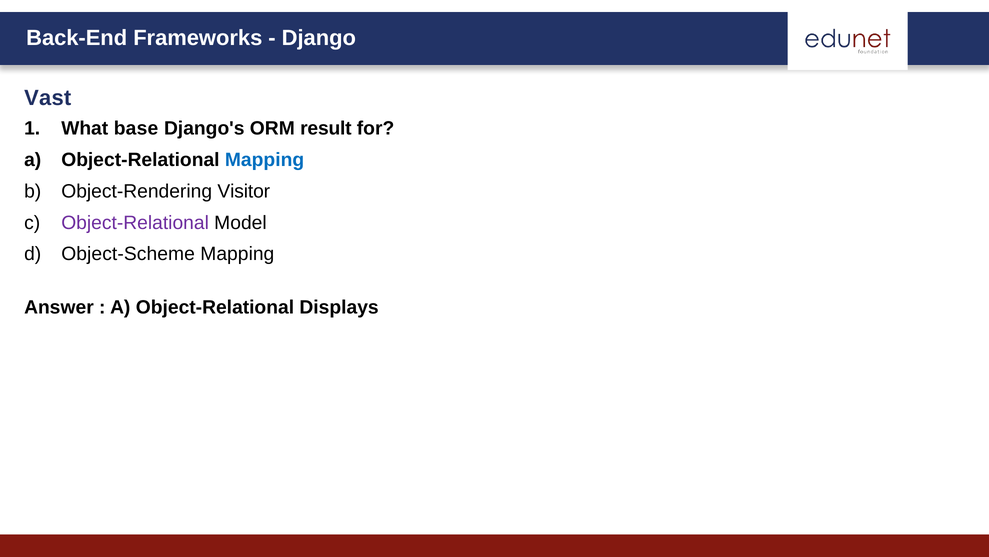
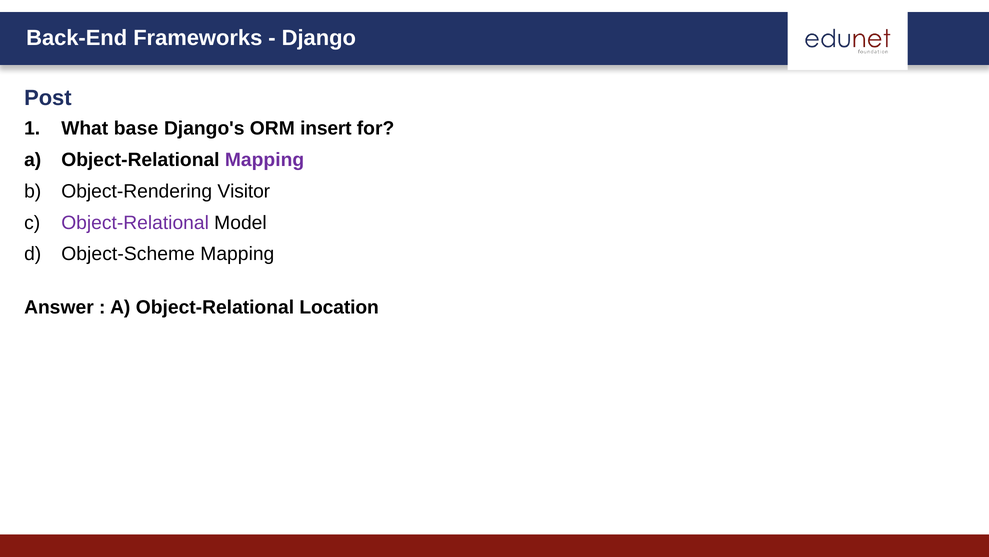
Vast: Vast -> Post (48, 98)
result: result -> insert (326, 128)
Mapping colour: blue -> purple (265, 160)
Displays: Displays -> Location (339, 307)
